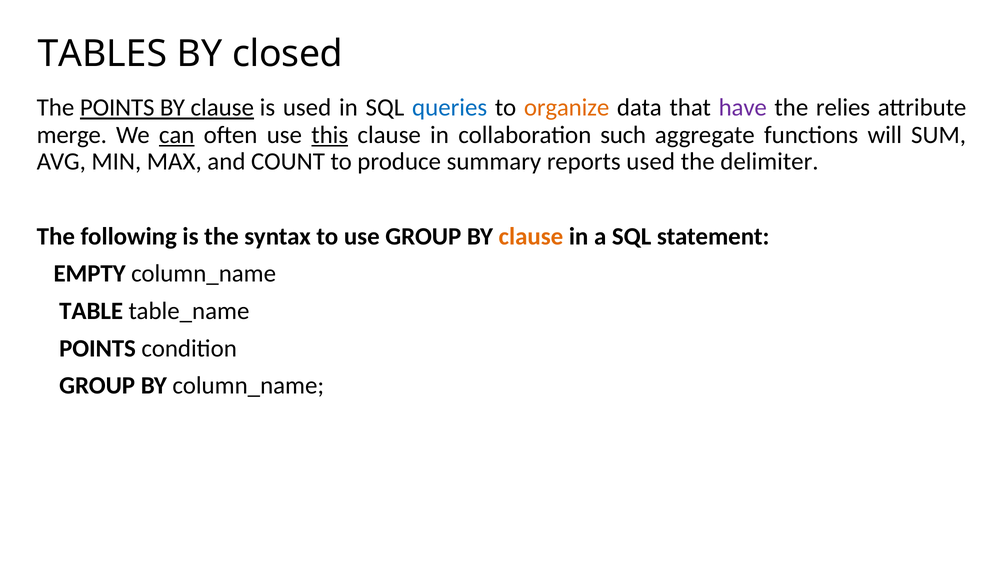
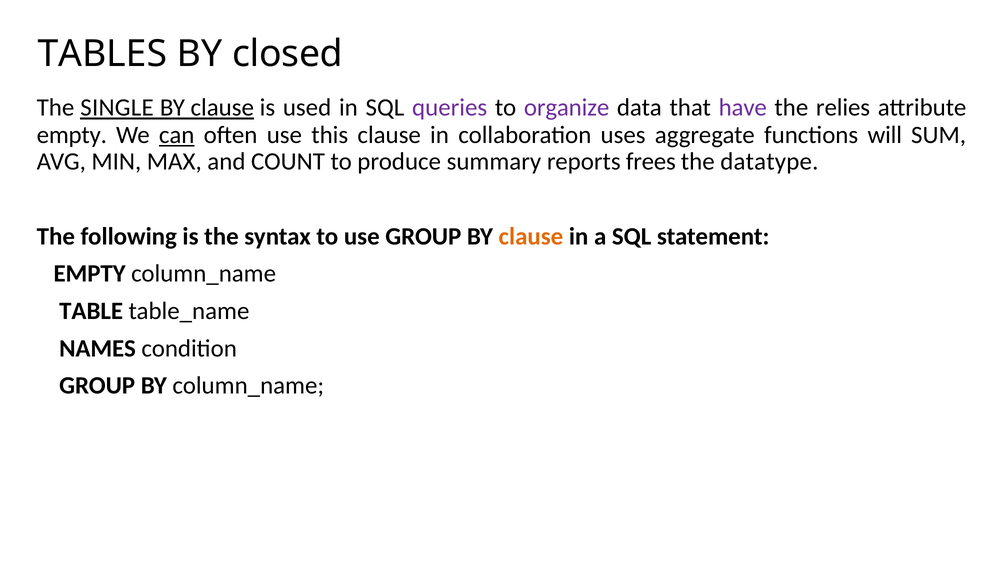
The POINTS: POINTS -> SINGLE (117, 108)
queries colour: blue -> purple (450, 108)
organize colour: orange -> purple (567, 108)
merge: merge -> empty (72, 135)
this underline: present -> none (330, 135)
such: such -> uses (623, 135)
reports used: used -> frees (651, 162)
delimiter: delimiter -> datatype (769, 162)
POINTS: POINTS -> NAMES (98, 348)
